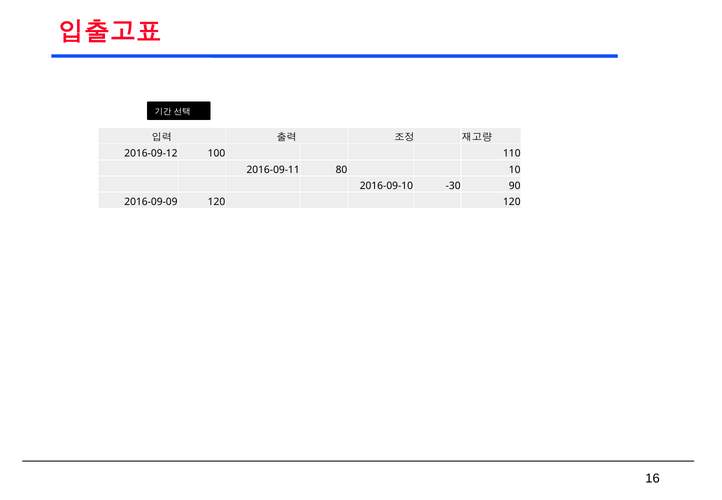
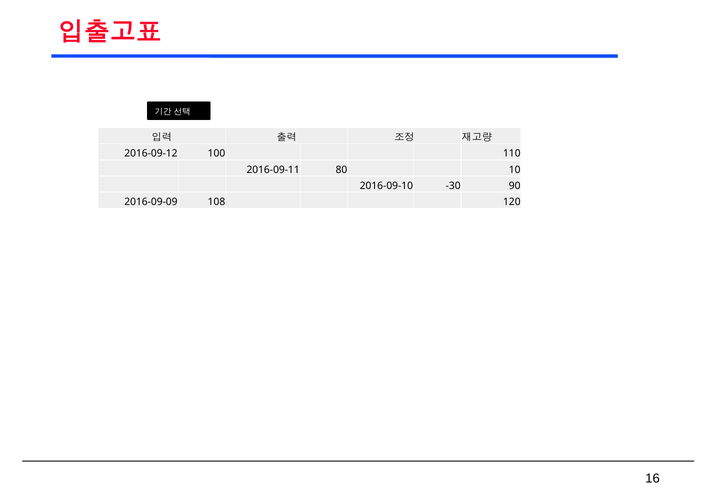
2016-09-09 120: 120 -> 108 (216, 202)
